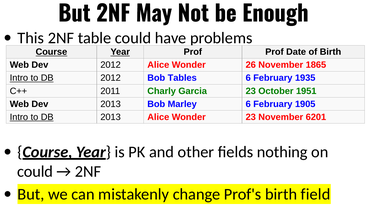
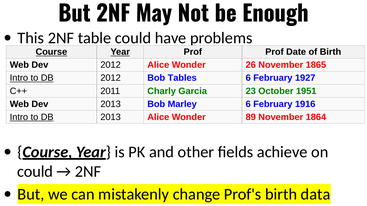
1935: 1935 -> 1927 (305, 78)
1905: 1905 -> 1916 (305, 104)
Wonder 23: 23 -> 89 (251, 117)
6201: 6201 -> 1864 (316, 117)
nothing: nothing -> achieve (282, 152)
field: field -> data (316, 195)
